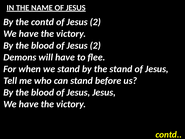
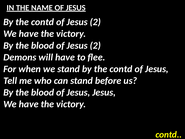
stand by the stand: stand -> contd (121, 69)
